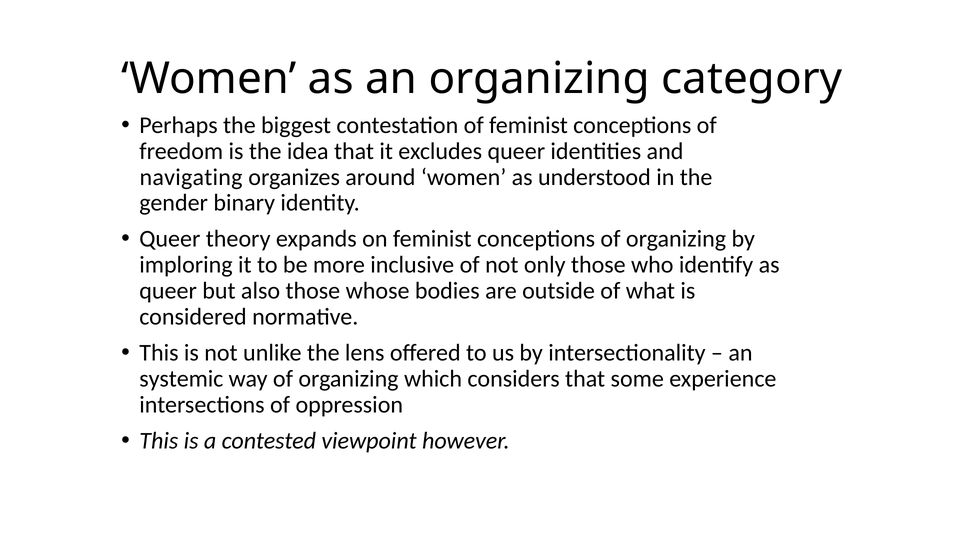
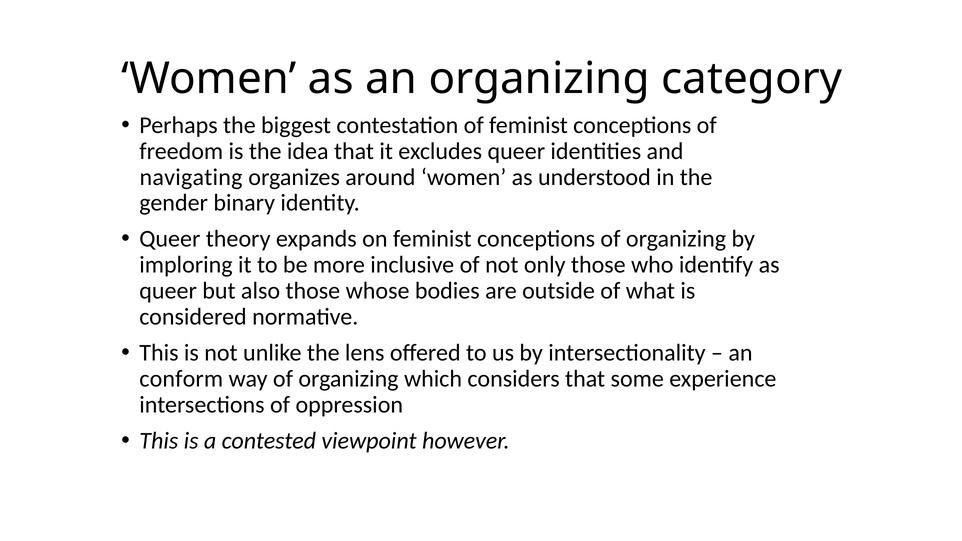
systemic: systemic -> conform (181, 379)
